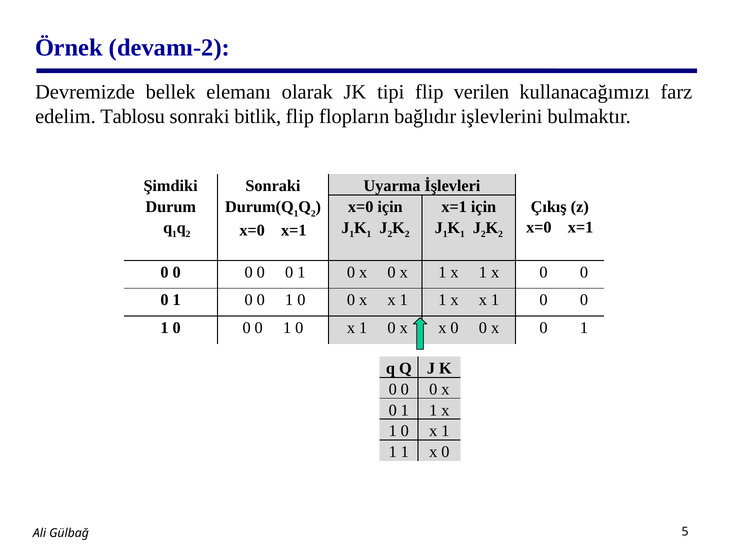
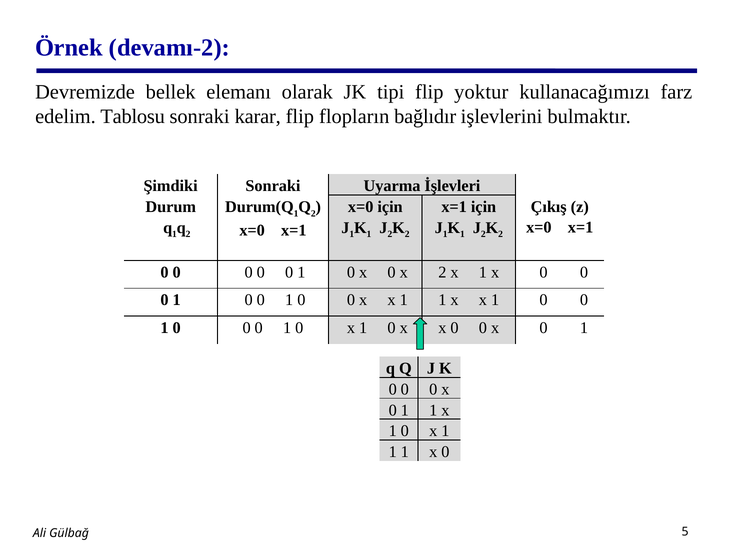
verilen: verilen -> yoktur (481, 92)
bitlik: bitlik -> karar (258, 116)
x 0 x 1: 1 -> 2 (442, 272)
